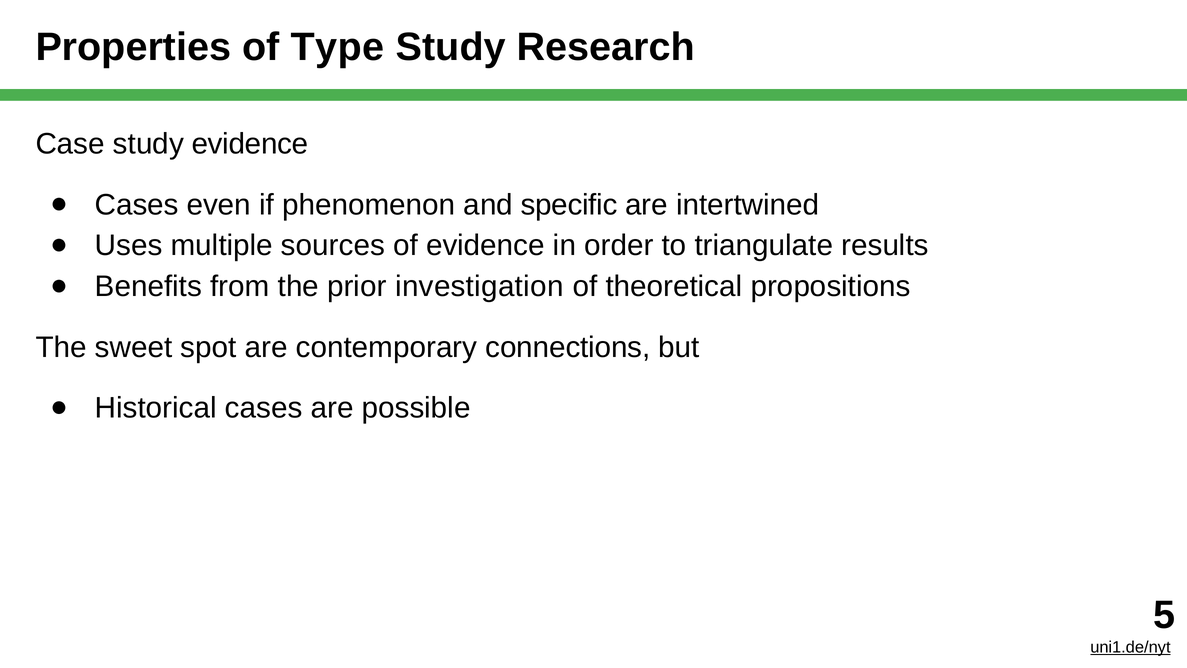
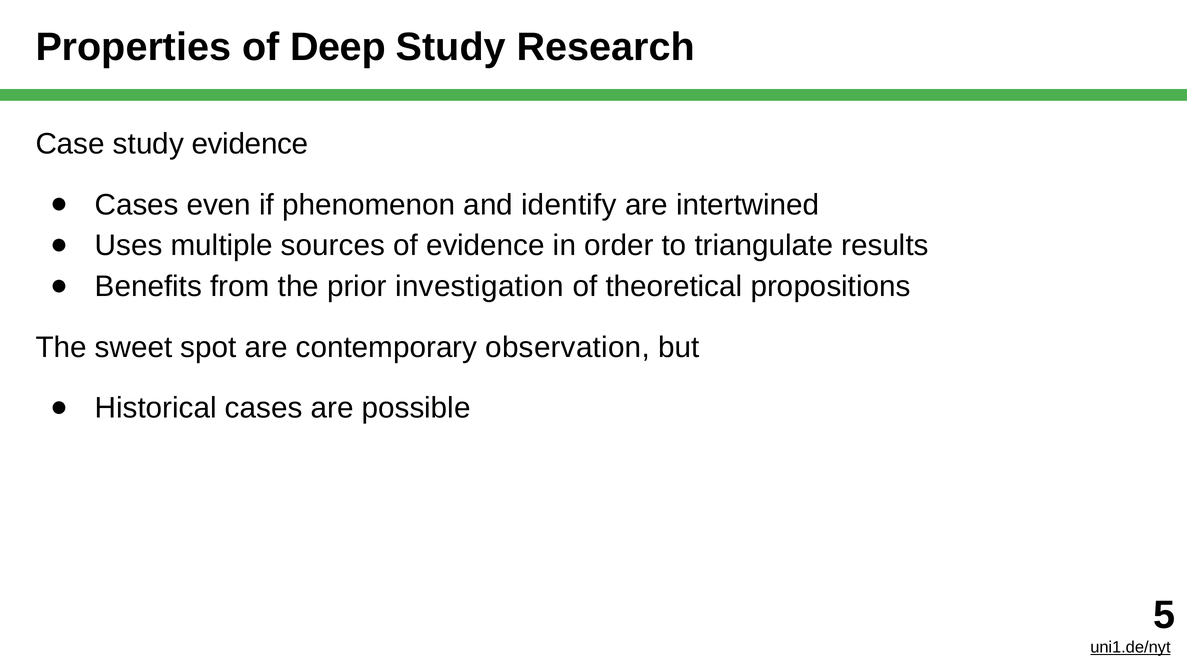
Type: Type -> Deep (338, 47)
specific: specific -> identify (569, 205)
connections: connections -> observation (568, 347)
